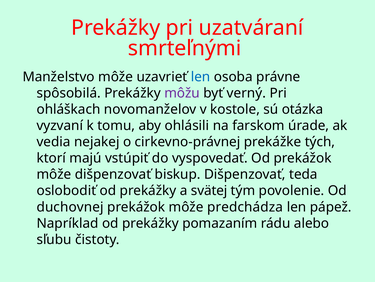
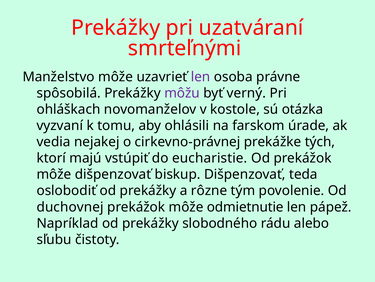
len colour: blue -> purple (201, 77)
vyspovedať: vyspovedať -> eucharistie (210, 158)
svätej: svätej -> rôzne (209, 190)
predchádza: predchádza -> odmietnutie (245, 206)
pomazaním: pomazaním -> slobodného (220, 223)
